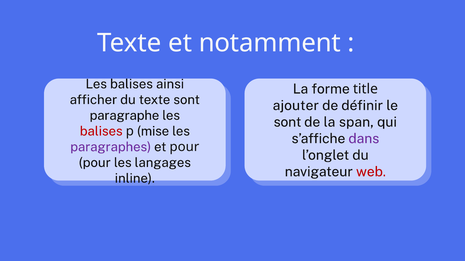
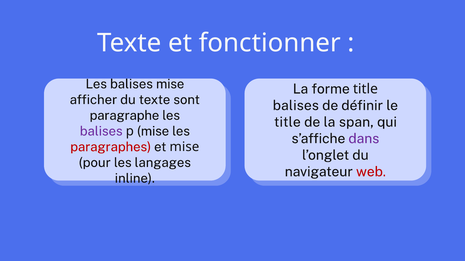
notamment: notamment -> fonctionner (270, 43)
balises ainsi: ainsi -> mise (170, 84)
ajouter: ajouter -> balises (296, 106)
sont: sont -> title (287, 122)
balises colour: red -> purple (101, 131)
paragraphes colour: purple -> red (111, 147)
et pour: pour -> mise (184, 147)
